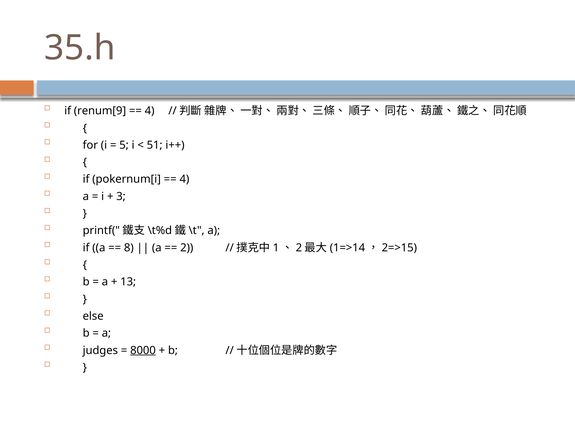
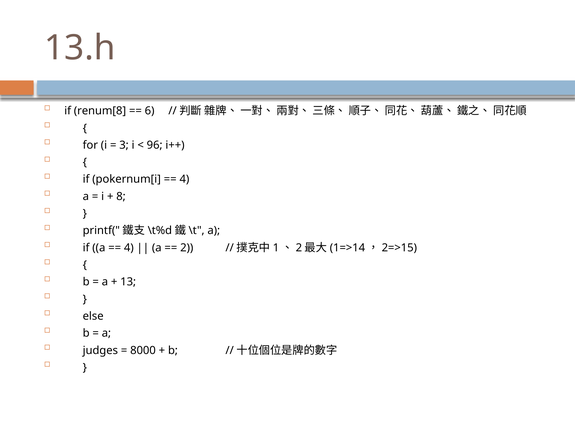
35.h: 35.h -> 13.h (80, 48)
renum[9: renum[9 -> renum[8 (100, 111)
4: 4 -> 6 (150, 111)
5: 5 -> 3 (124, 145)
51: 51 -> 96 (155, 145)
3: 3 -> 8 (121, 197)
8: 8 -> 4 (129, 248)
8000 underline: present -> none (143, 351)
